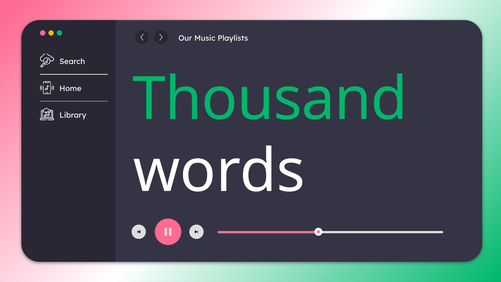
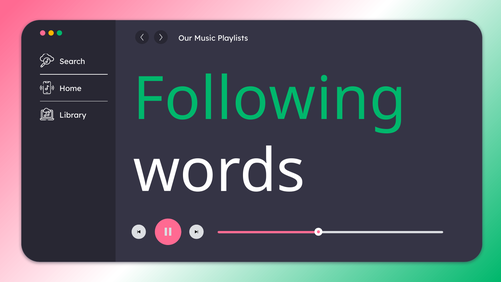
Thousand: Thousand -> Following (270, 99)
